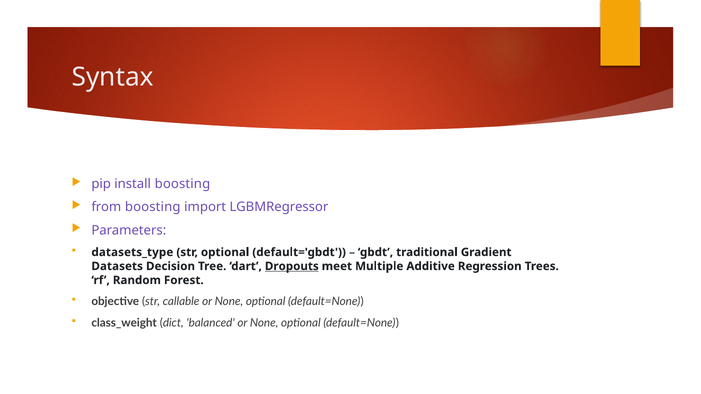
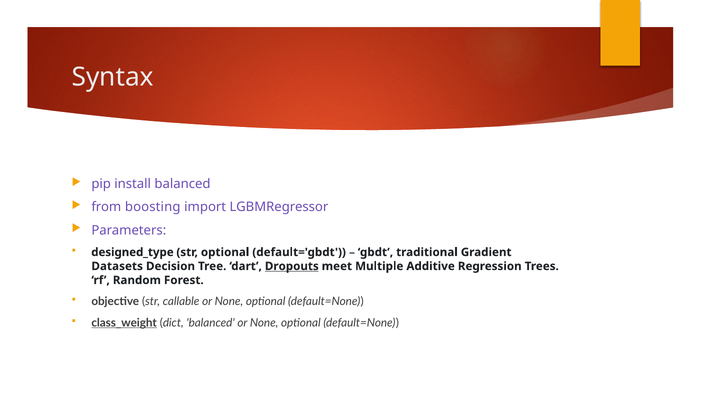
install boosting: boosting -> balanced (183, 184)
datasets_type: datasets_type -> designed_type (132, 252)
class_weight underline: none -> present (124, 323)
